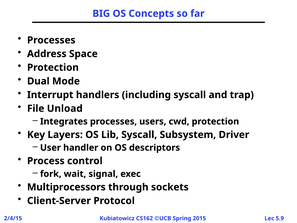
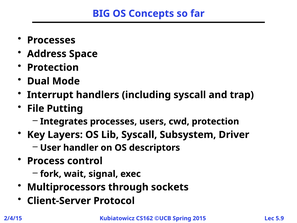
Unload: Unload -> Putting (65, 108)
